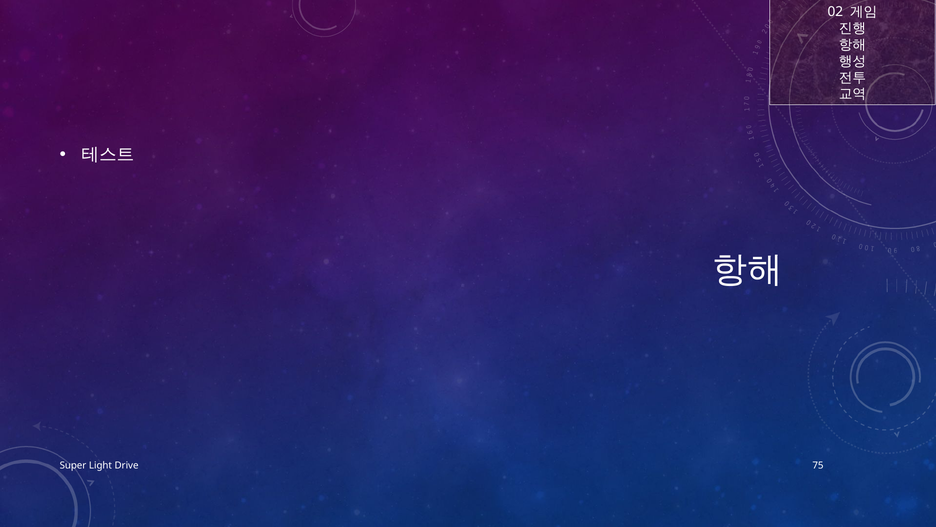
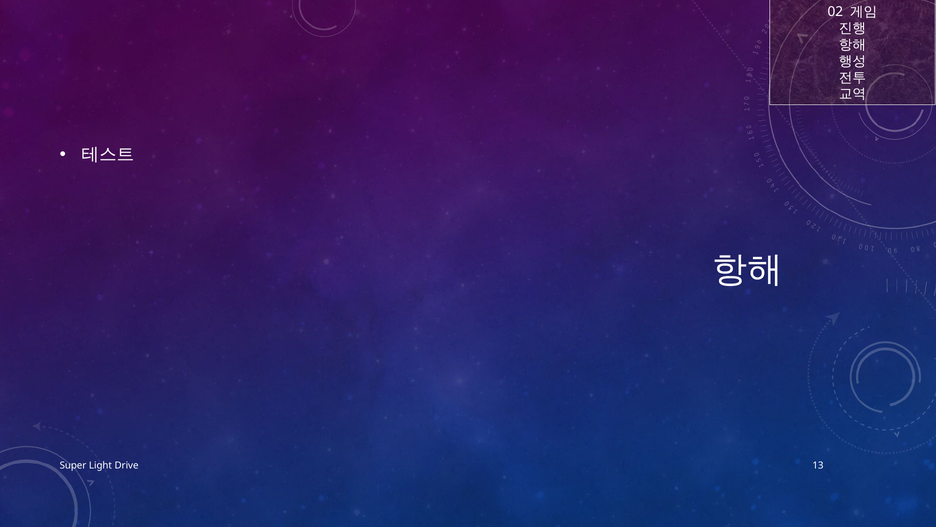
75: 75 -> 13 (818, 465)
